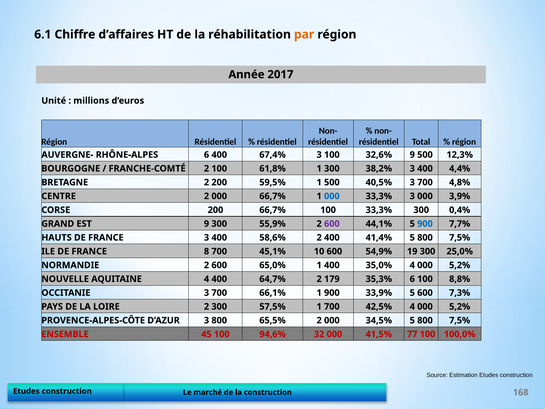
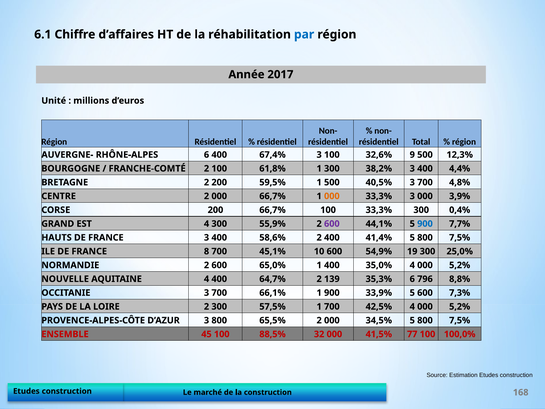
par colour: orange -> blue (304, 34)
000 colour: blue -> orange (332, 196)
EST 9: 9 -> 4 (207, 224)
179: 179 -> 139 (332, 279)
6 100: 100 -> 796 (425, 279)
94,6%: 94,6% -> 88,5% (272, 334)
